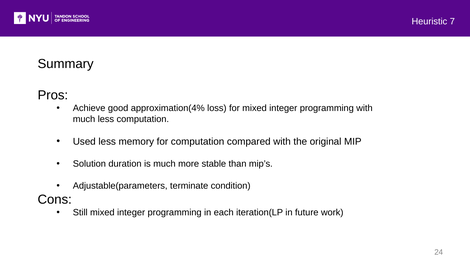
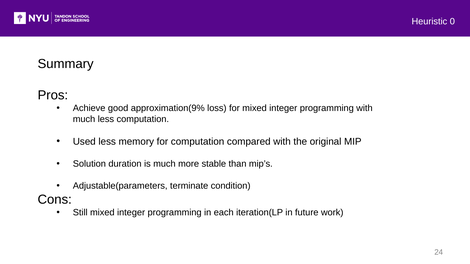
7: 7 -> 0 (452, 21)
approximation(4%: approximation(4% -> approximation(9% (168, 108)
